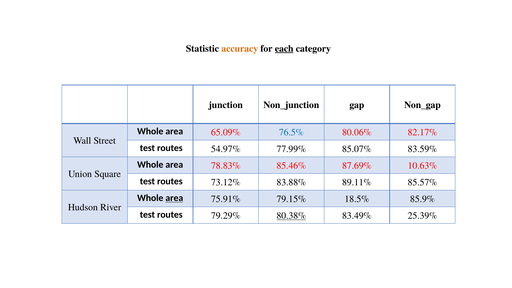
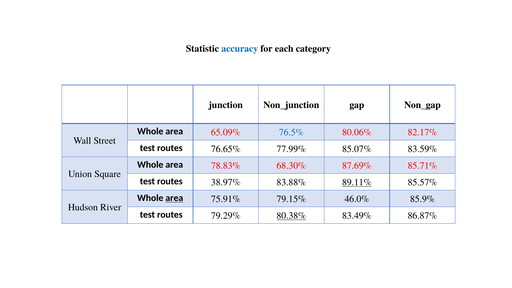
accuracy colour: orange -> blue (240, 49)
each underline: present -> none (284, 49)
54.97%: 54.97% -> 76.65% (226, 149)
85.46%: 85.46% -> 68.30% (291, 166)
10.63%: 10.63% -> 85.71% (422, 166)
73.12%: 73.12% -> 38.97% (226, 182)
89.11% underline: none -> present (357, 182)
18.5%: 18.5% -> 46.0% (357, 199)
25.39%: 25.39% -> 86.87% (422, 216)
